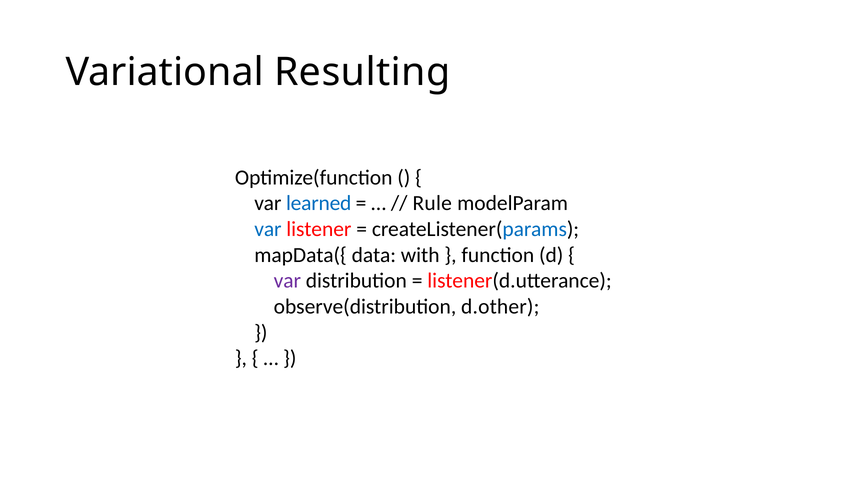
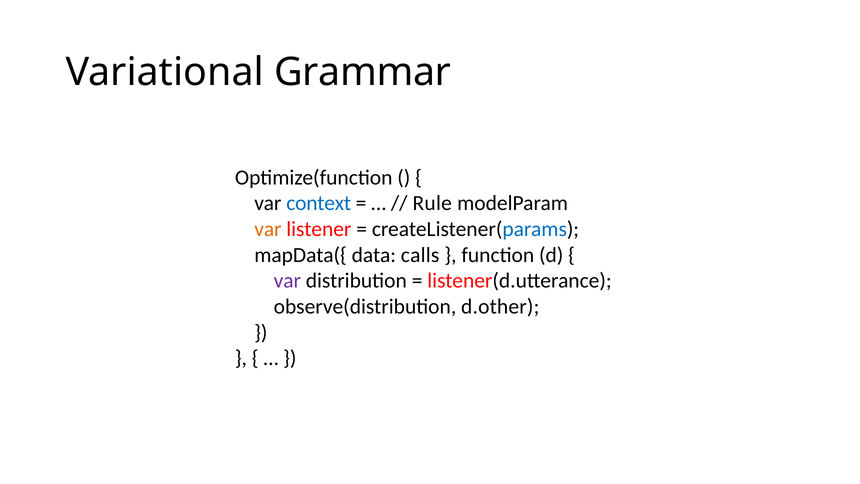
Resulting: Resulting -> Grammar (363, 72)
learned: learned -> context (319, 203)
var colour: blue -> orange (268, 229)
with: with -> calls (420, 255)
